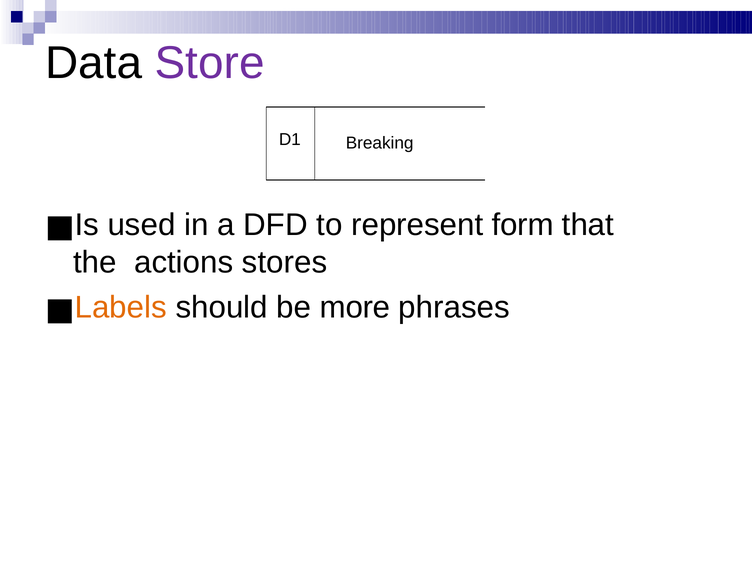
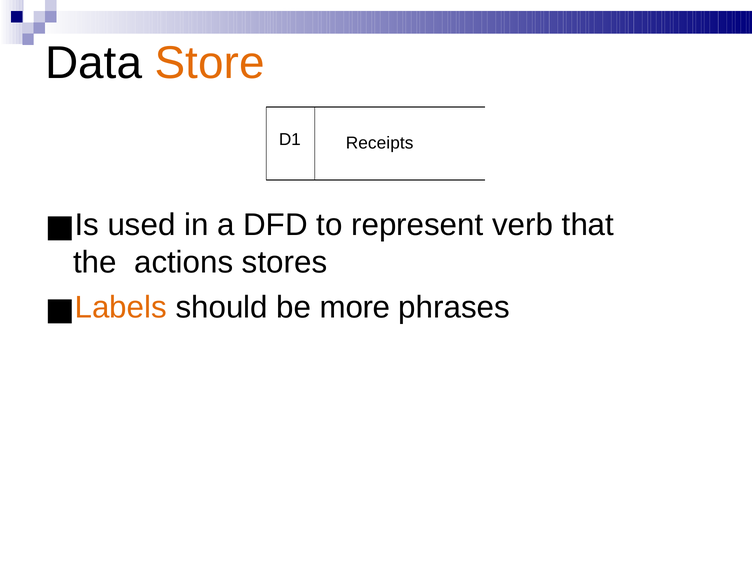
Store colour: purple -> orange (210, 63)
Breaking: Breaking -> Receipts (380, 143)
form: form -> verb (523, 225)
